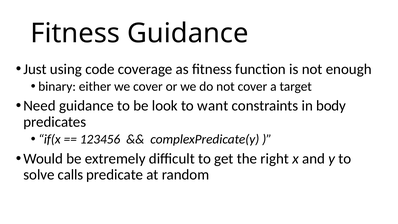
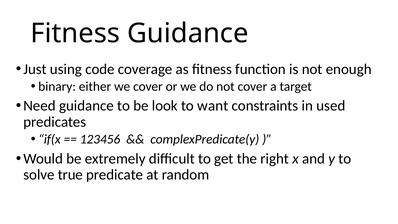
body: body -> used (331, 106)
calls: calls -> true (70, 175)
